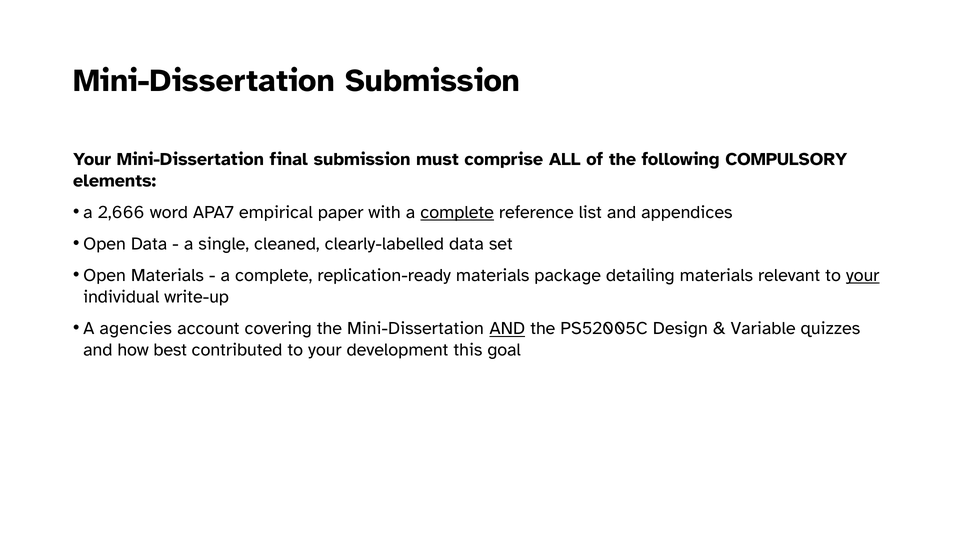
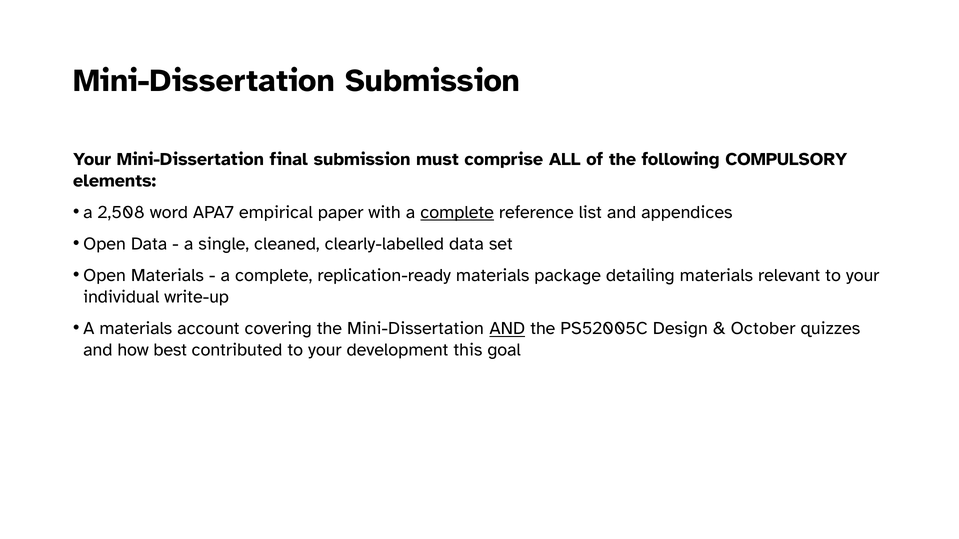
2,666: 2,666 -> 2,508 (121, 212)
your underline: present -> none (863, 276)
A agencies: agencies -> materials (136, 329)
Variable: Variable -> October (763, 329)
